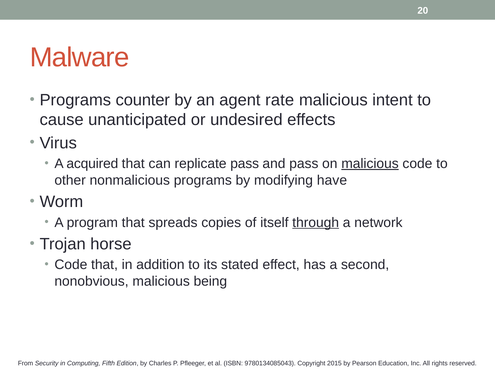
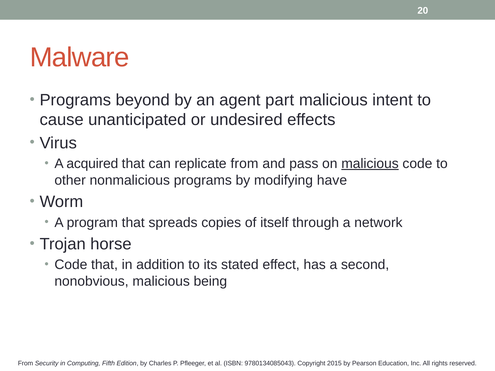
counter: counter -> beyond (143, 100)
rate: rate -> part (280, 100)
replicate pass: pass -> from (245, 164)
through underline: present -> none (316, 223)
